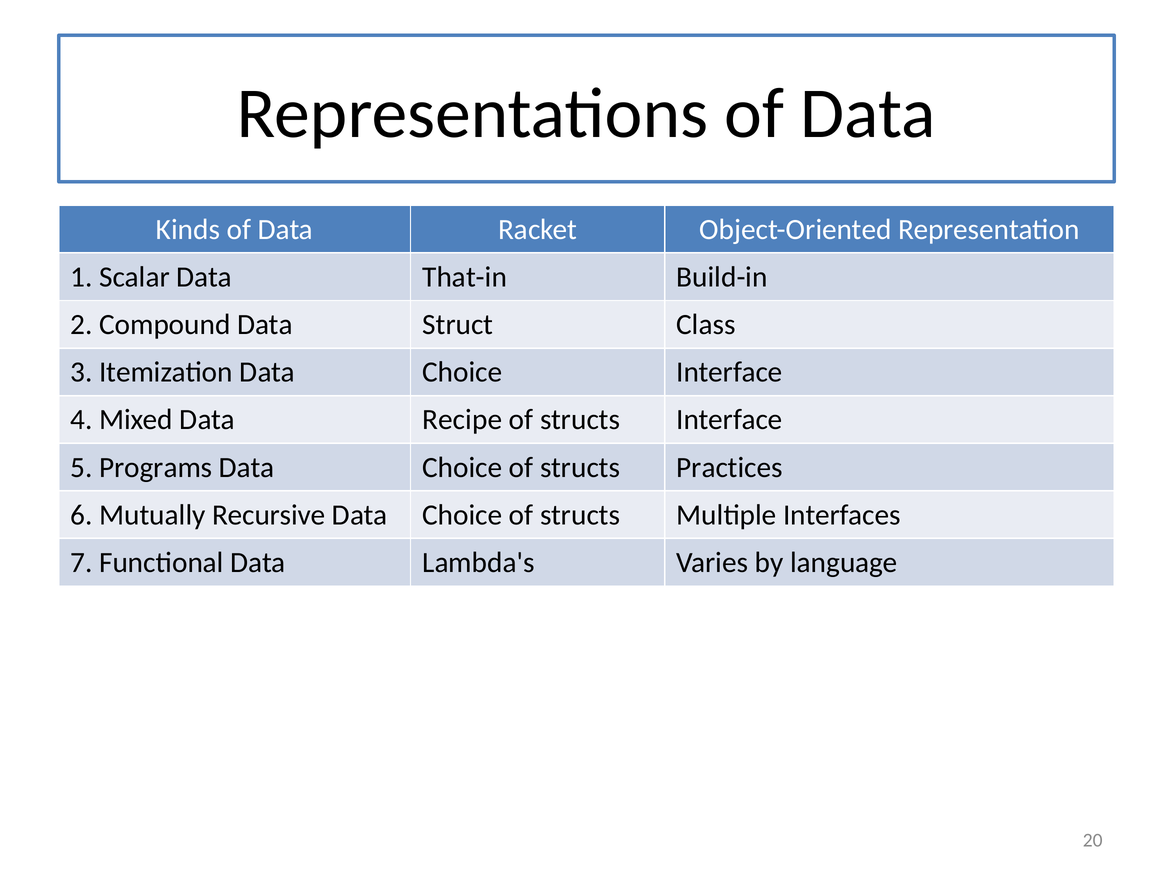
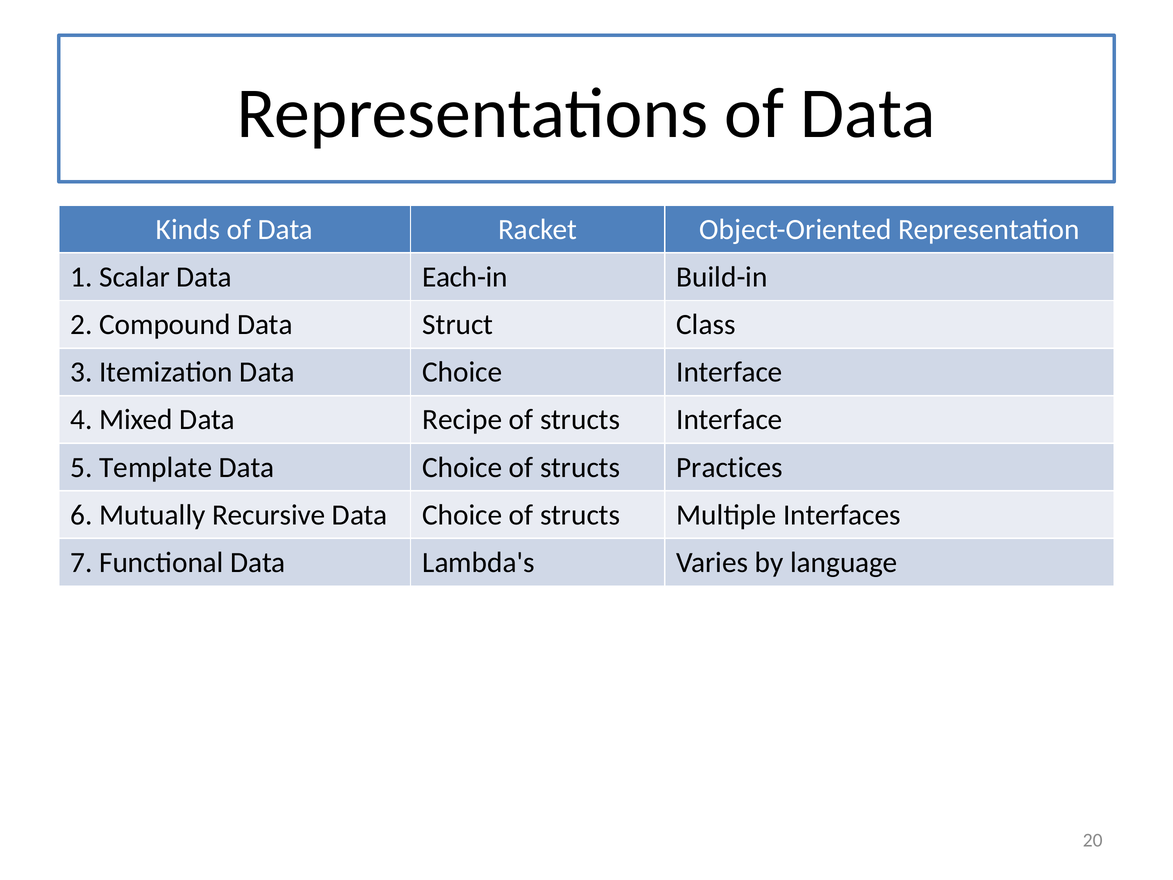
That-in: That-in -> Each-in (465, 277)
Programs: Programs -> Template (156, 467)
